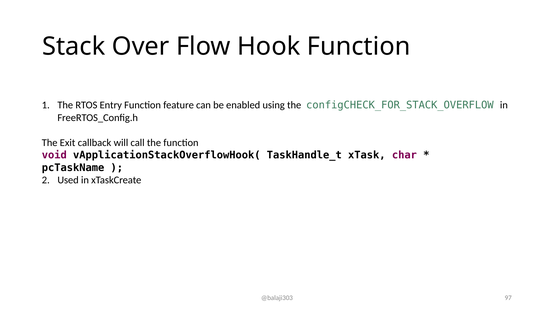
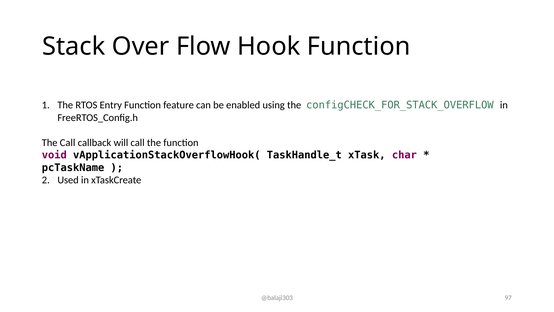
The Exit: Exit -> Call (68, 142)
